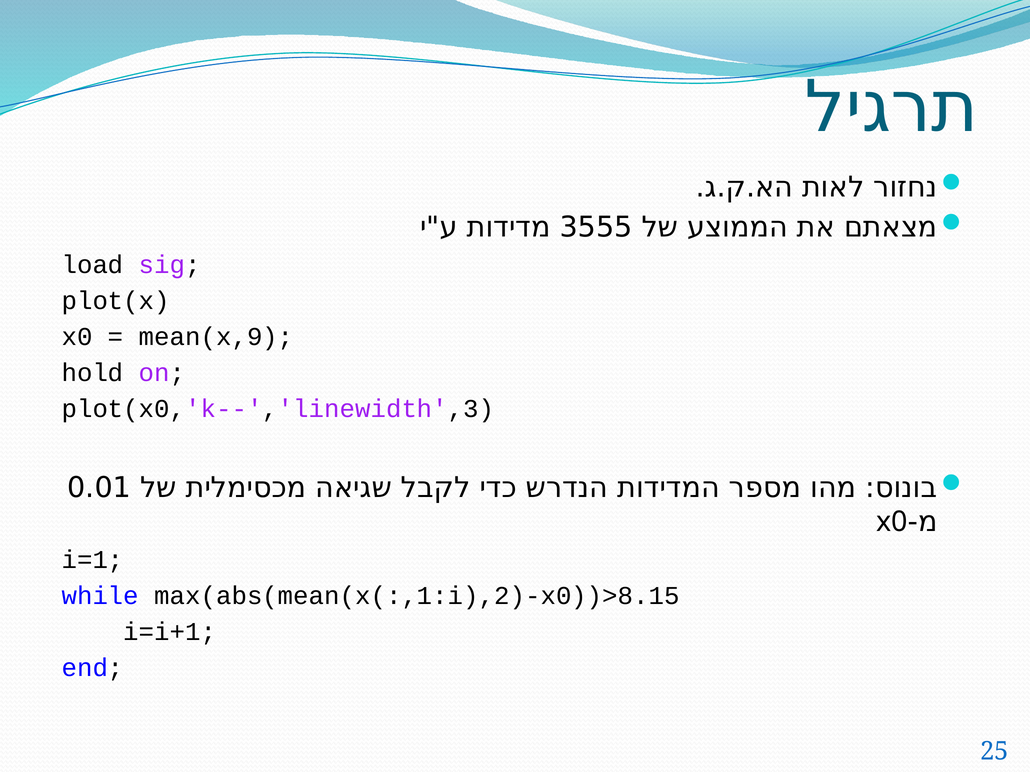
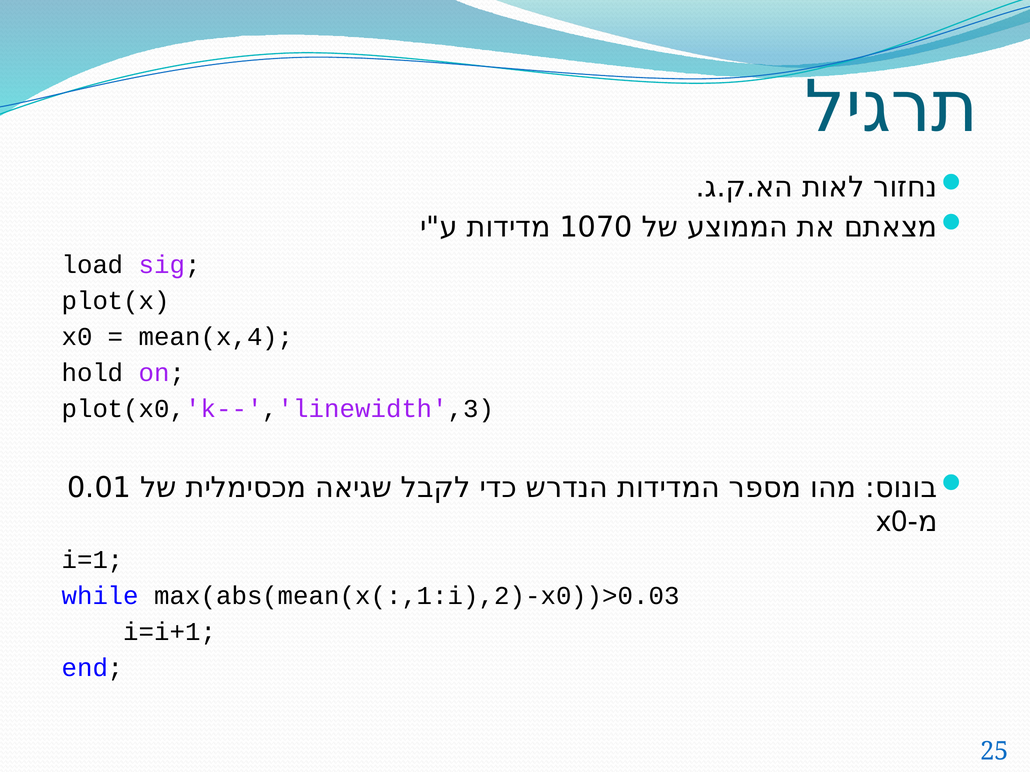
3555: 3555 -> 1070 (596, 227)
mean(x,9: mean(x,9 -> mean(x,4 (216, 337)
max(abs(mean(x(:,1:i),2)-x0))>8.15: max(abs(mean(x(:,1:i),2)-x0))>8.15 -> max(abs(mean(x(:,1:i),2)-x0))>0.03 (417, 596)
